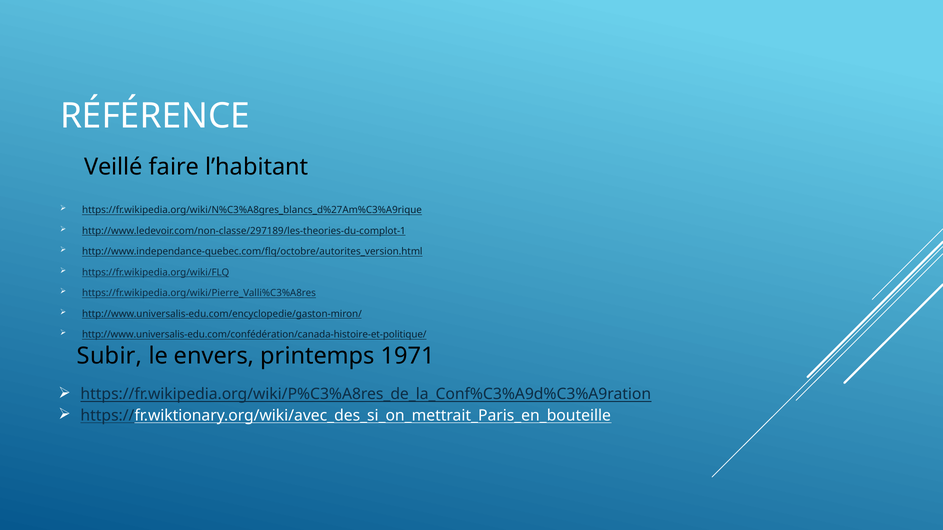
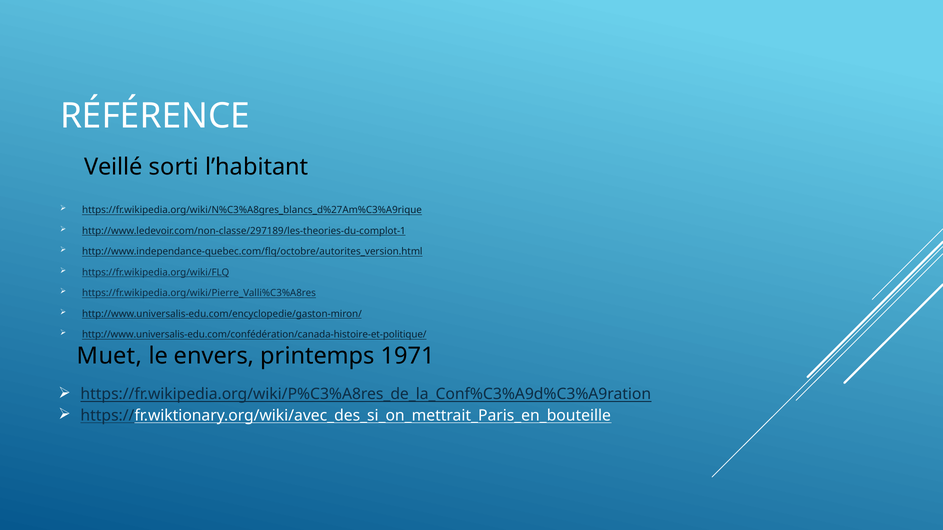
faire: faire -> sorti (174, 167)
Subir: Subir -> Muet (110, 356)
